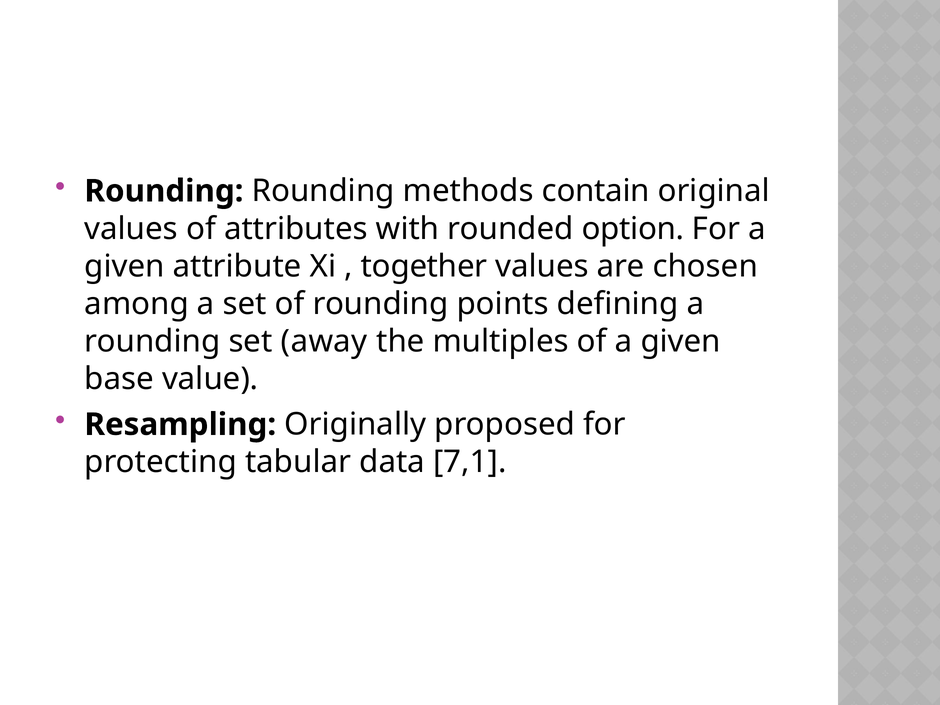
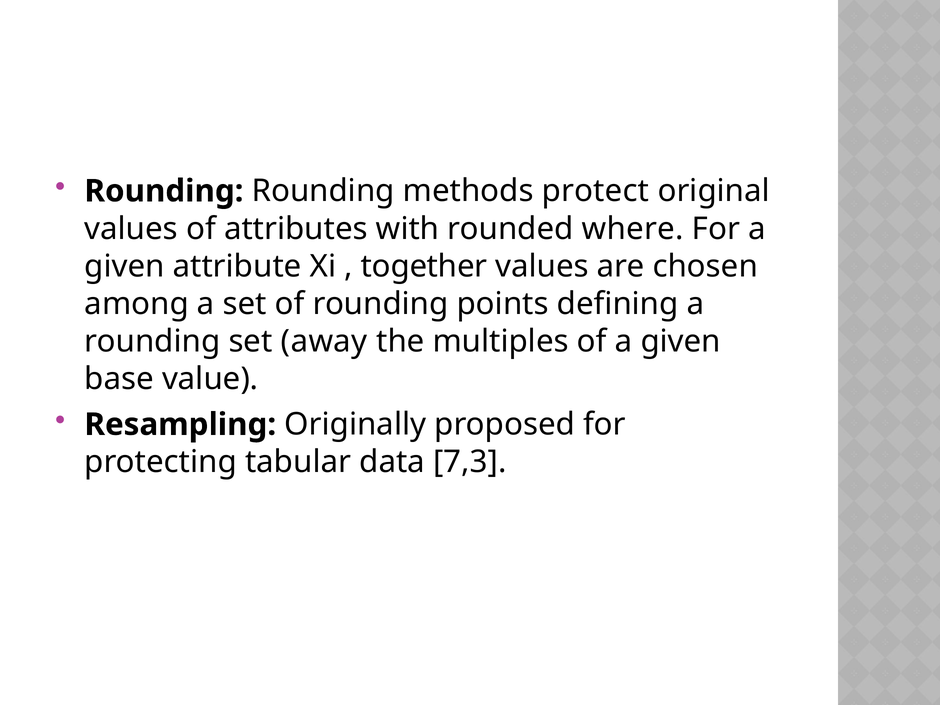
contain: contain -> protect (596, 191)
option: option -> where (633, 229)
7,1: 7,1 -> 7,3 (470, 462)
